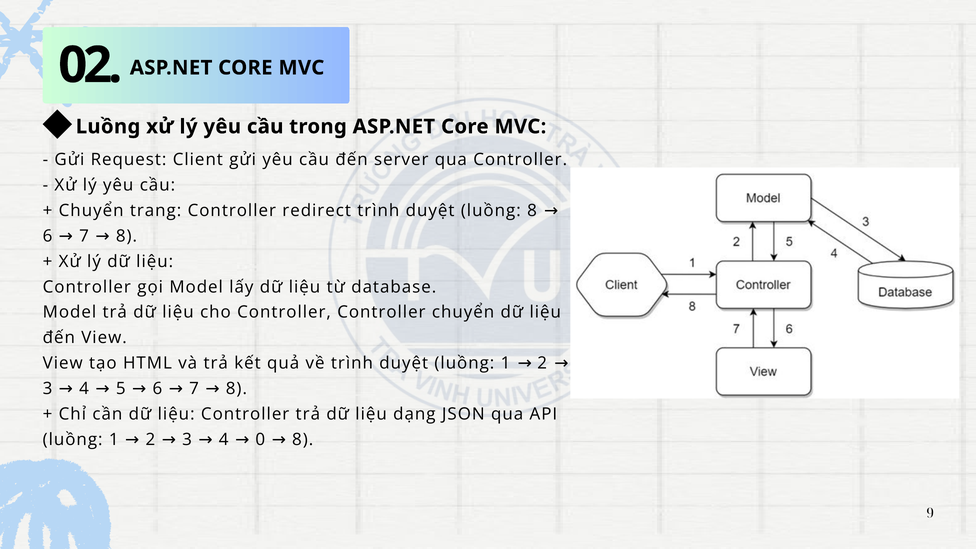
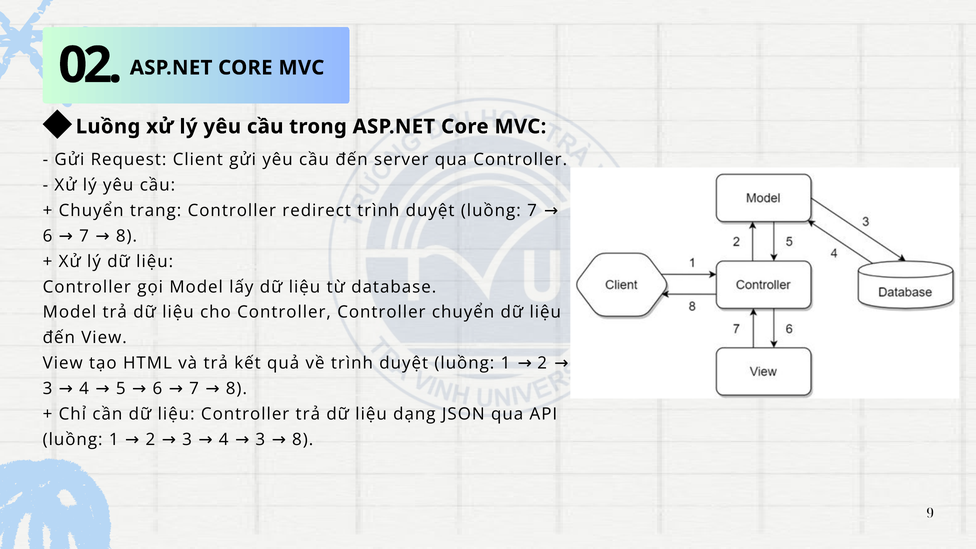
luồng 8: 8 -> 7 (532, 211)
4 0: 0 -> 3 (260, 439)
